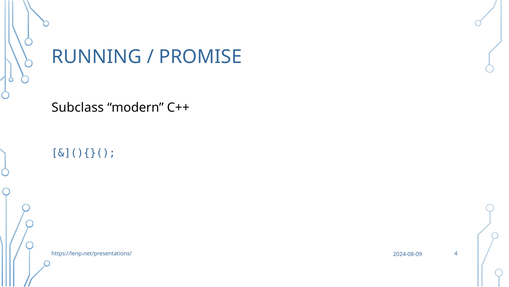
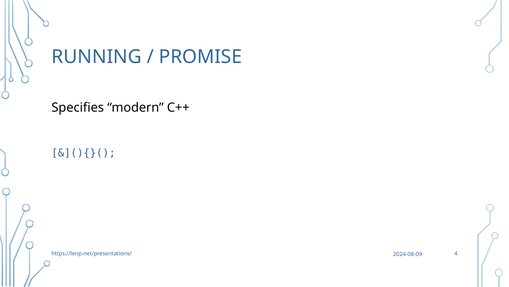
Subclass: Subclass -> Specifies (78, 107)
